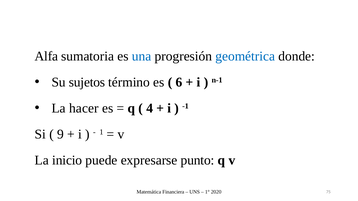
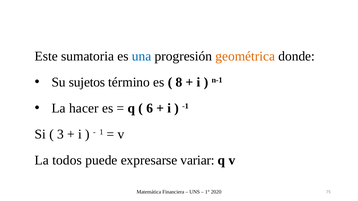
Alfa: Alfa -> Este (46, 56)
geométrica colour: blue -> orange (245, 56)
6: 6 -> 8 (179, 82)
4: 4 -> 6 (150, 108)
9: 9 -> 3 (60, 134)
inicio: inicio -> todos (67, 160)
punto: punto -> variar (198, 160)
